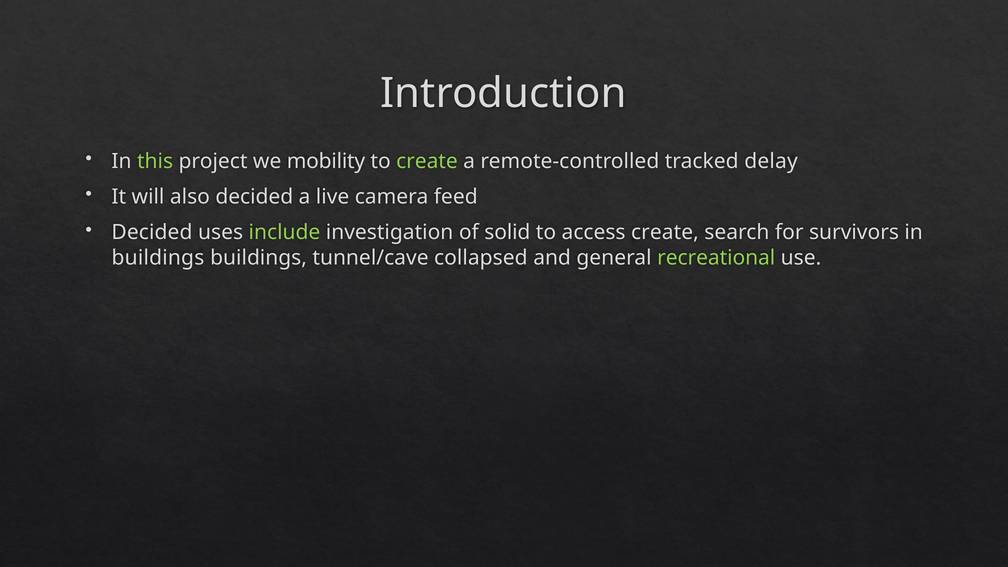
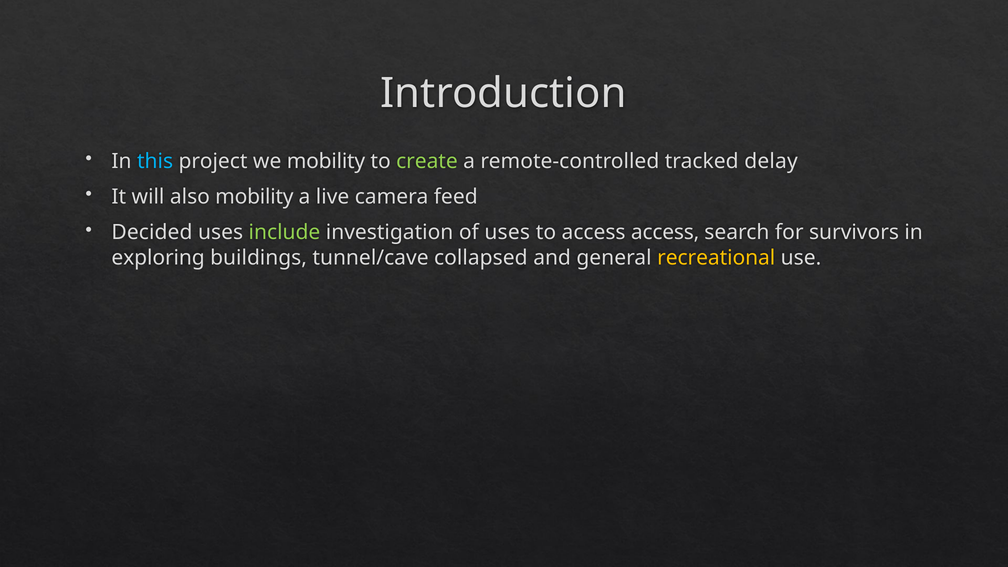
this colour: light green -> light blue (155, 161)
also decided: decided -> mobility (254, 197)
of solid: solid -> uses (507, 233)
access create: create -> access (665, 233)
buildings: buildings -> exploring (158, 258)
recreational colour: light green -> yellow (716, 258)
